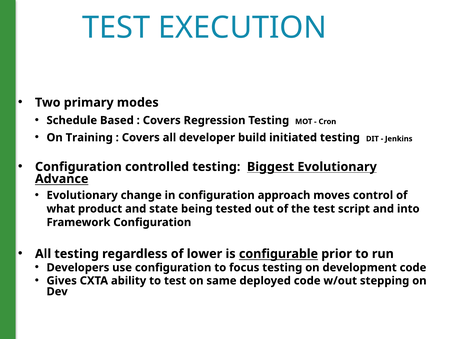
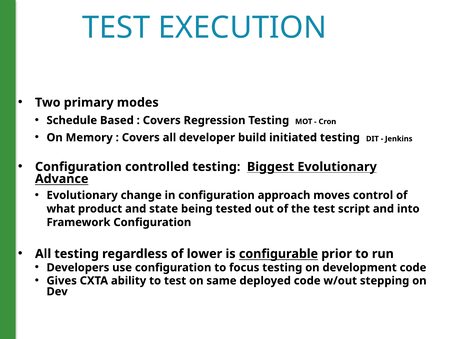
Training: Training -> Memory (89, 137)
